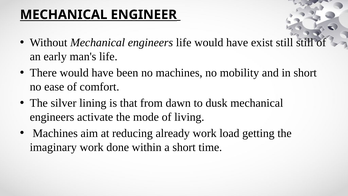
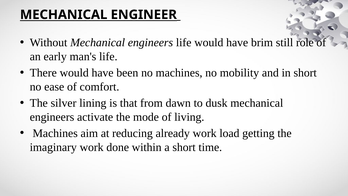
exist: exist -> brim (262, 43)
still still: still -> role (305, 43)
